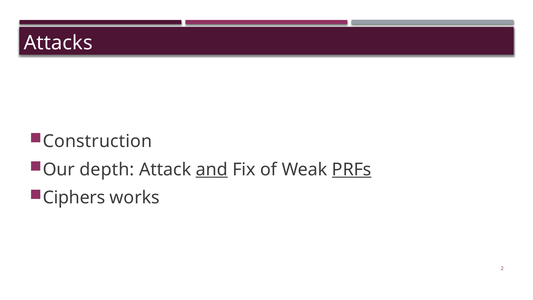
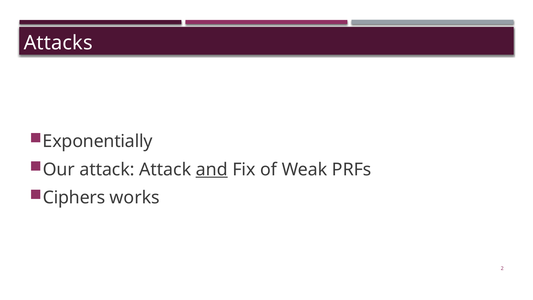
Construction: Construction -> Exponentially (98, 141)
Our depth: depth -> attack (107, 169)
PRFs underline: present -> none (352, 169)
